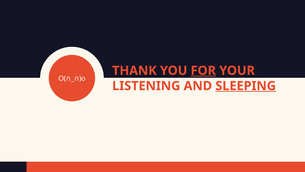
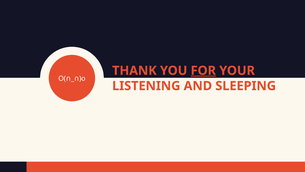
SLEEPING underline: present -> none (246, 86)
